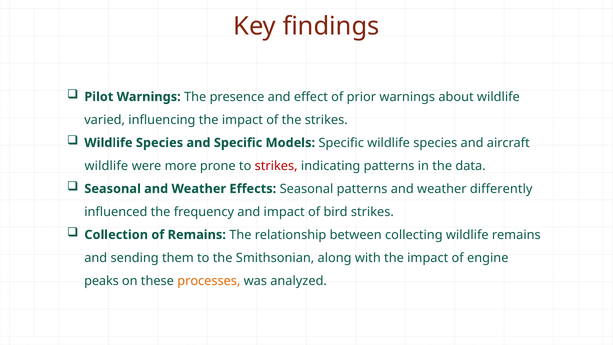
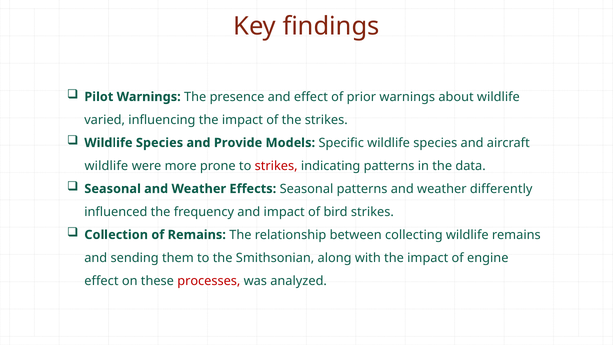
and Specific: Specific -> Provide (238, 143)
peaks: peaks -> effect (101, 281)
processes colour: orange -> red (209, 281)
